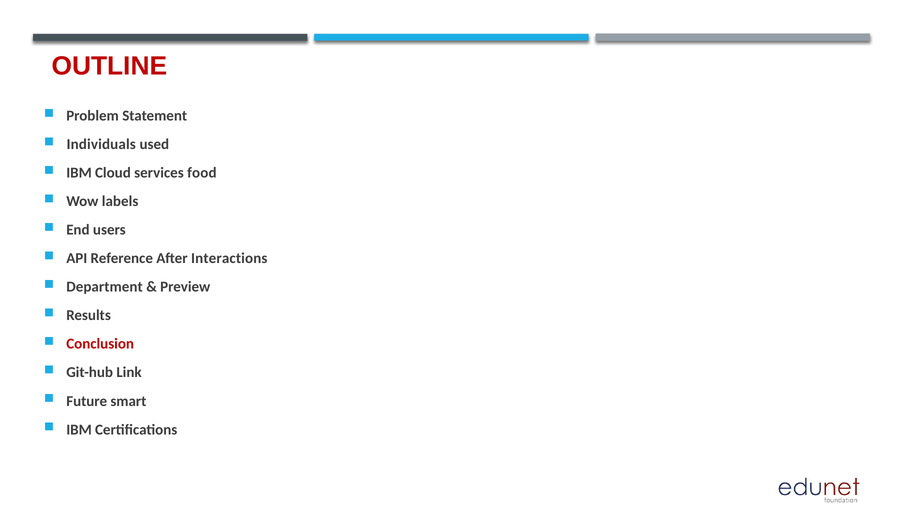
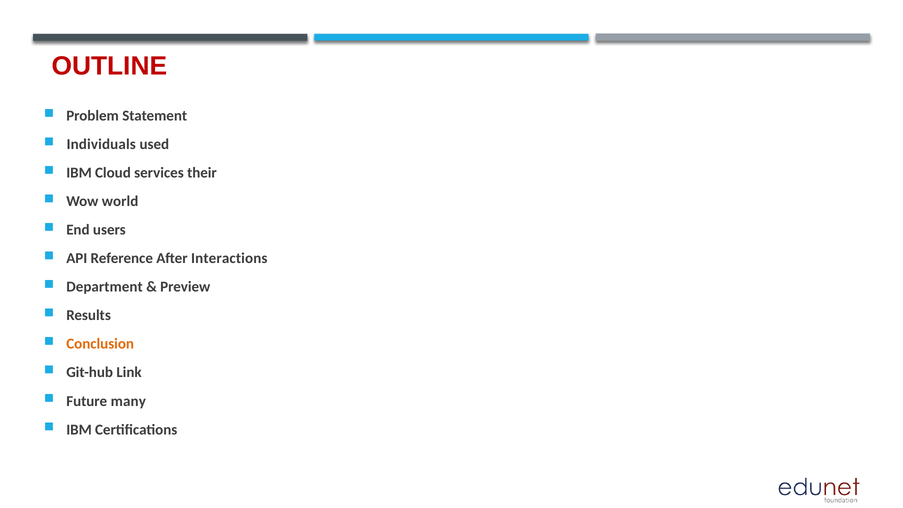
food: food -> their (202, 173)
labels: labels -> world (120, 201)
Conclusion colour: red -> orange (100, 344)
smart: smart -> many (128, 401)
